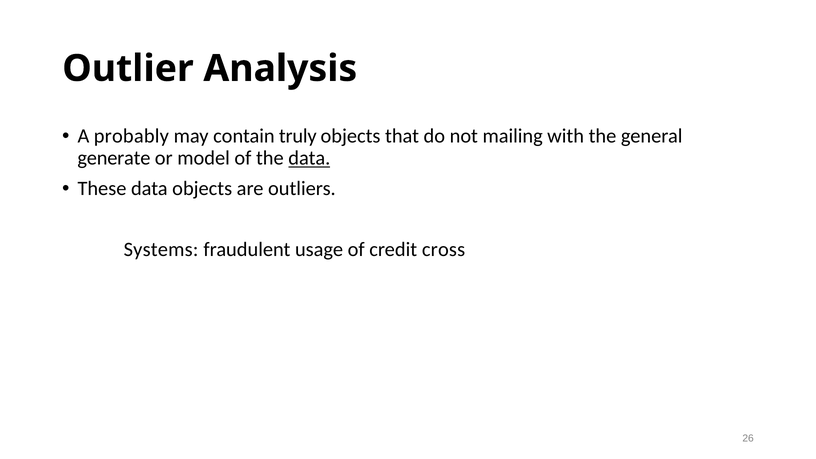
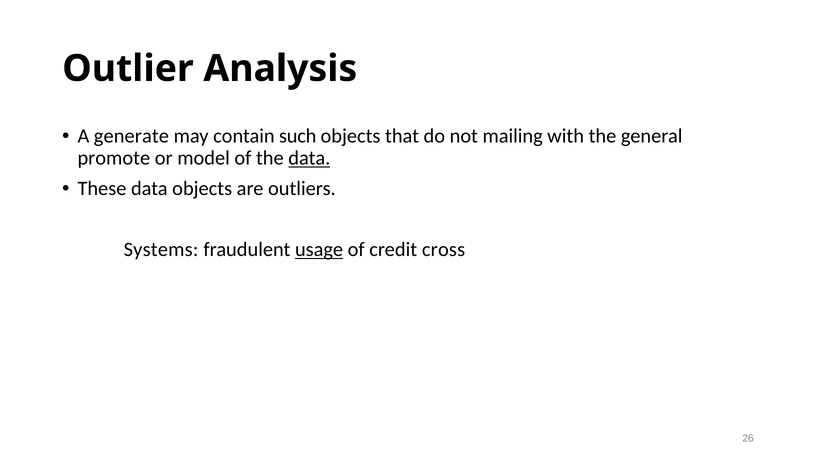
probably: probably -> generate (131, 136)
truly: truly -> such (298, 136)
generate: generate -> promote (114, 158)
usage underline: none -> present (319, 250)
